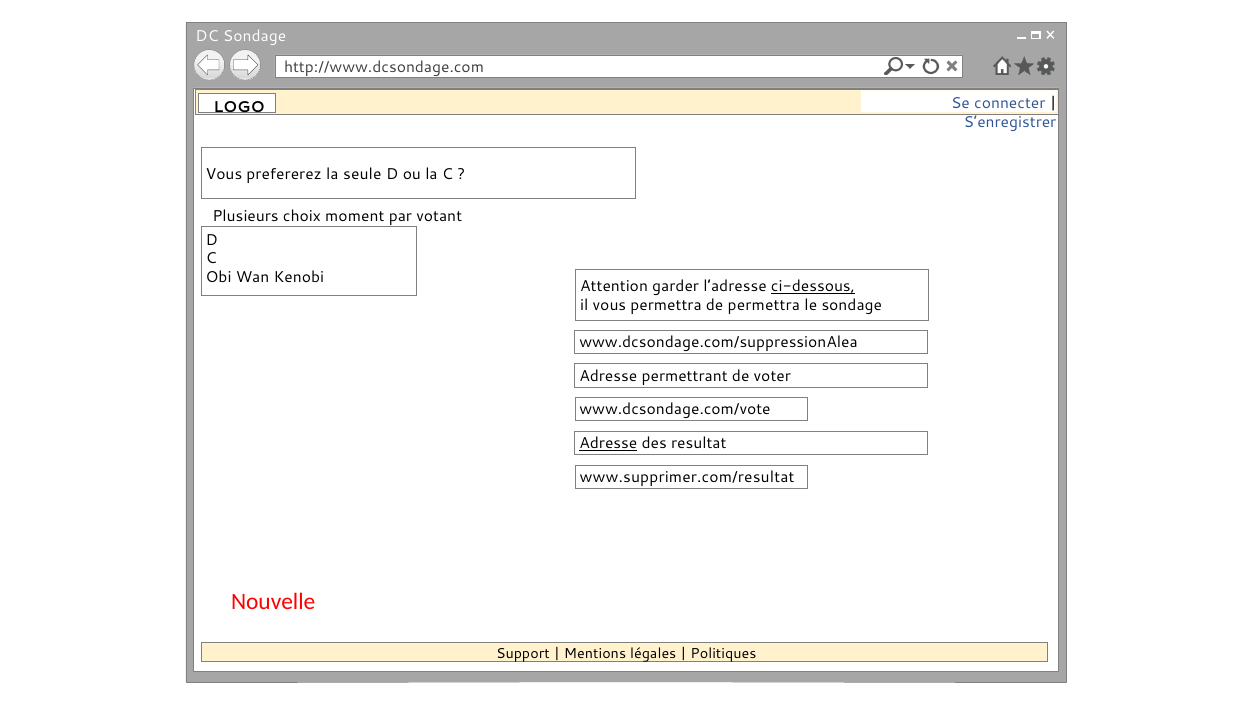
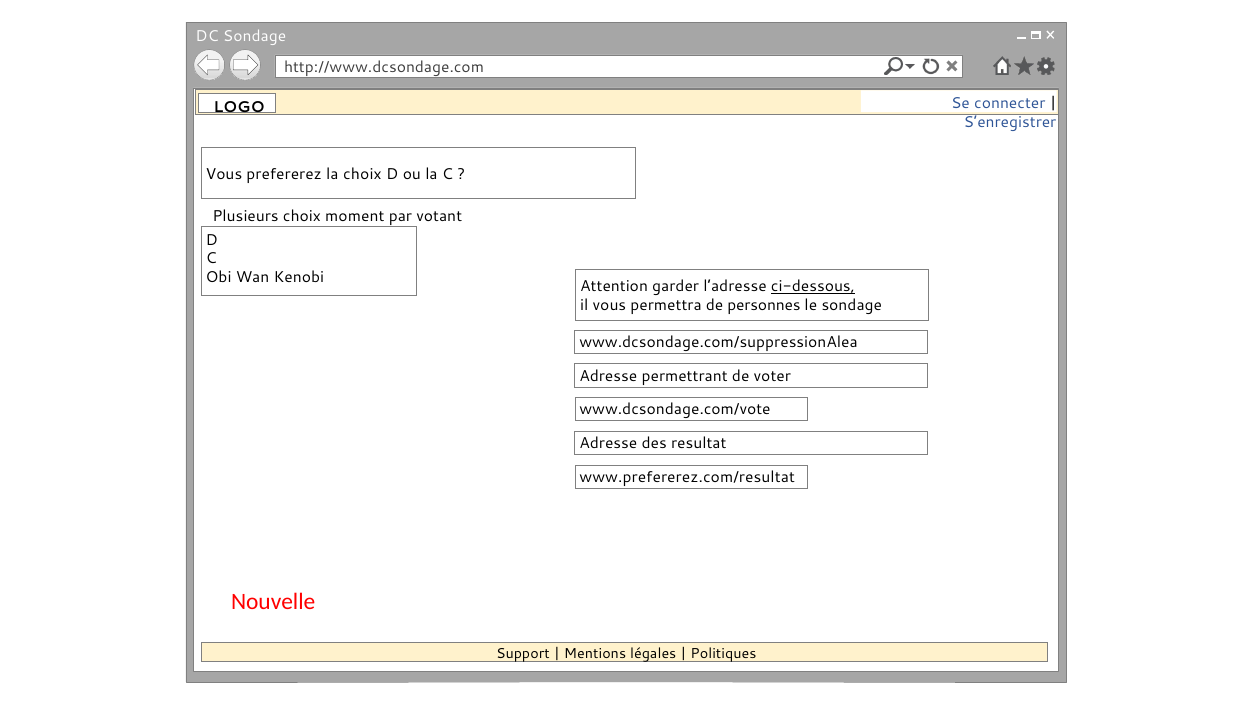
la seule: seule -> choix (362, 174)
de permettra: permettra -> personnes (764, 306)
Adresse underline: present -> none (608, 444)
www.supprimer.com/resultat: www.supprimer.com/resultat -> www.prefererez.com/resultat (687, 478)
